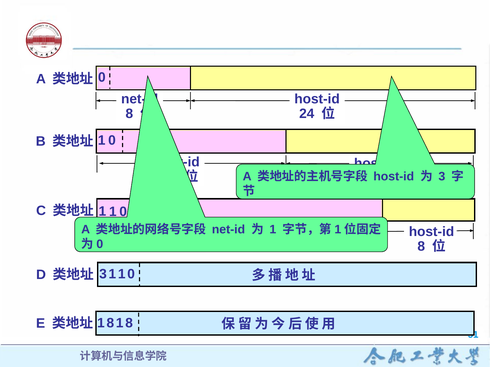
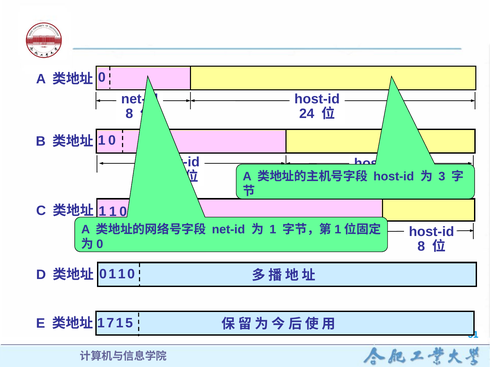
3: 3 -> 0 (103, 274)
8: 8 -> 7 (110, 324)
8: 8 -> 5 (129, 324)
